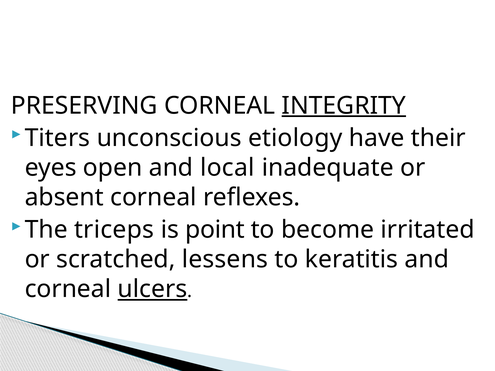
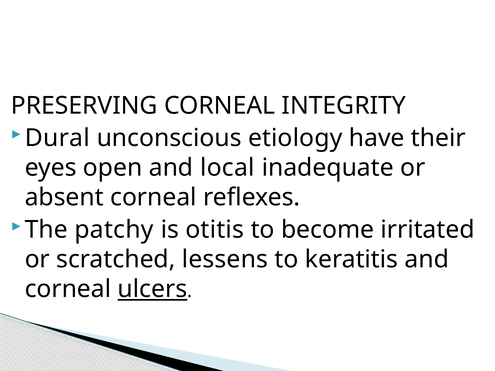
INTEGRITY underline: present -> none (344, 106)
Titers: Titers -> Dural (57, 138)
triceps: triceps -> patchy (114, 230)
point: point -> otitis (215, 230)
